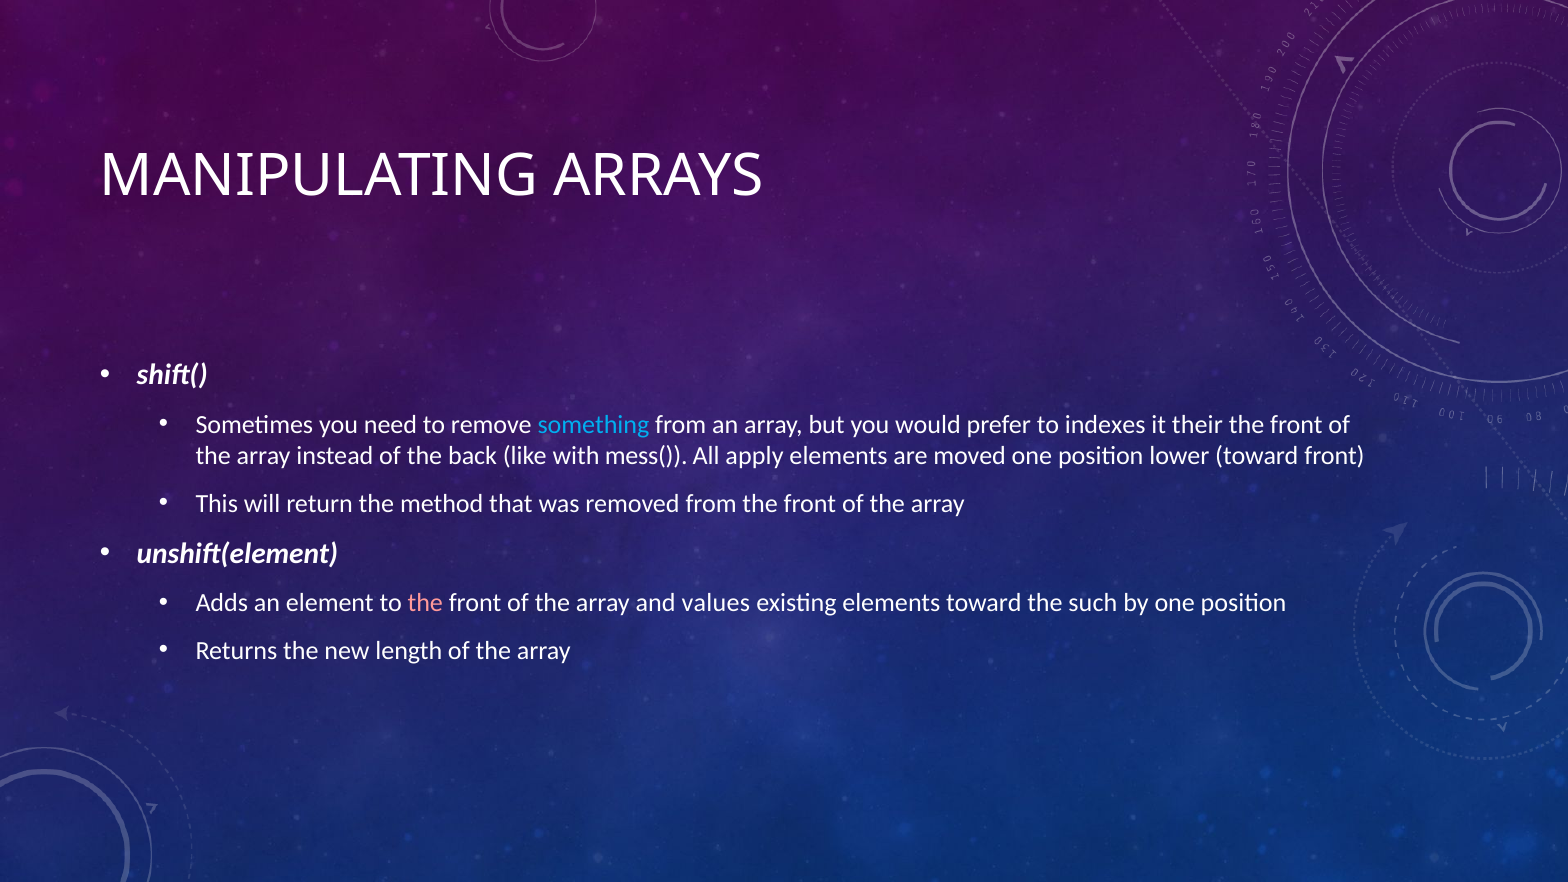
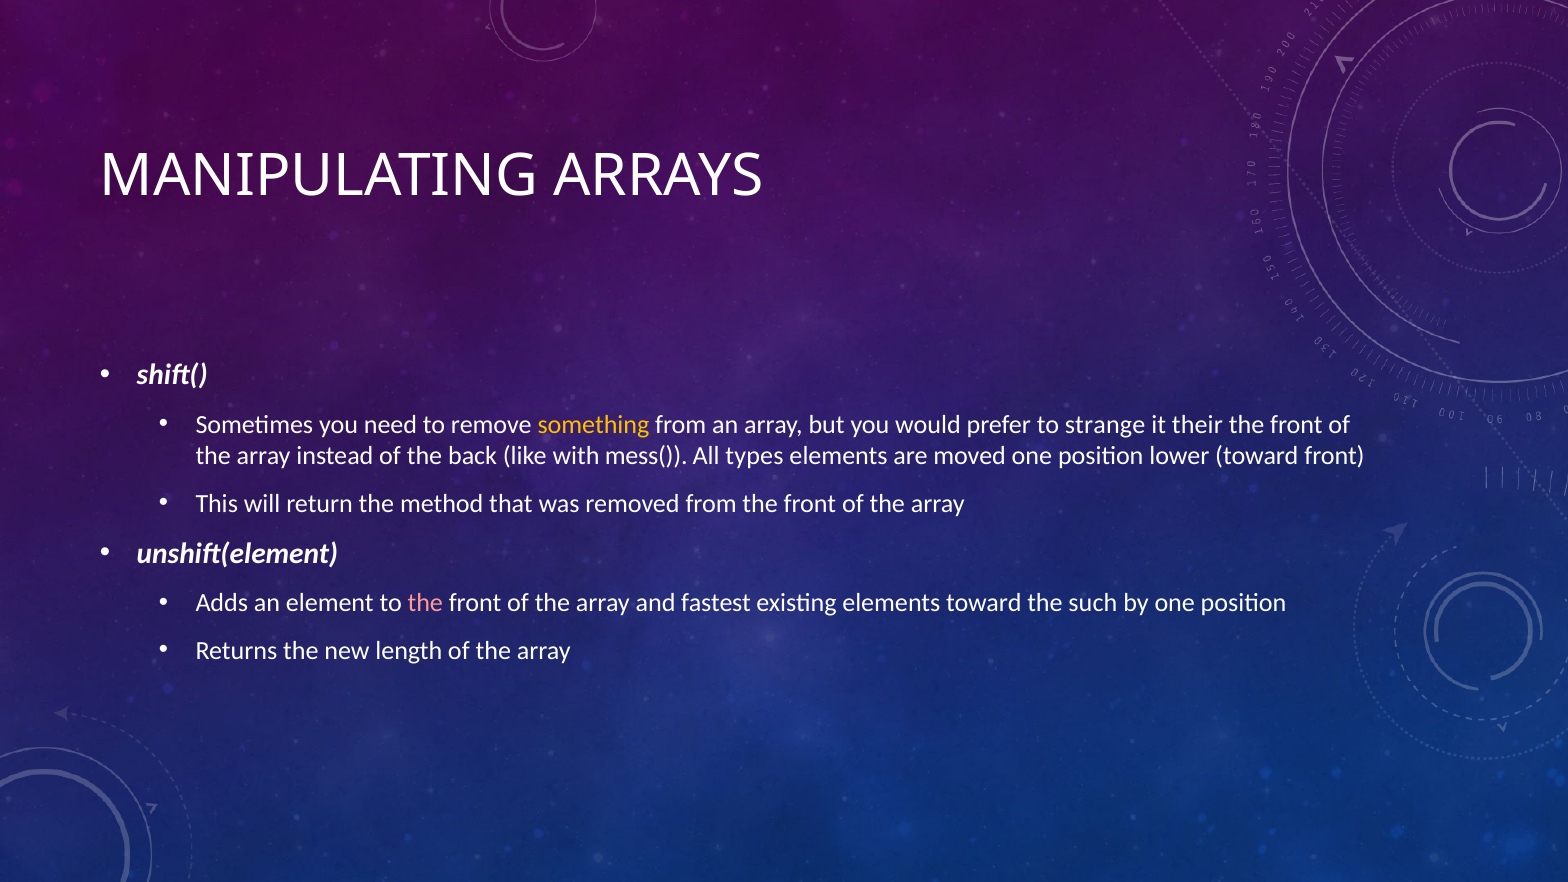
something colour: light blue -> yellow (593, 425)
indexes: indexes -> strange (1105, 425)
apply: apply -> types (755, 456)
values: values -> fastest (716, 603)
